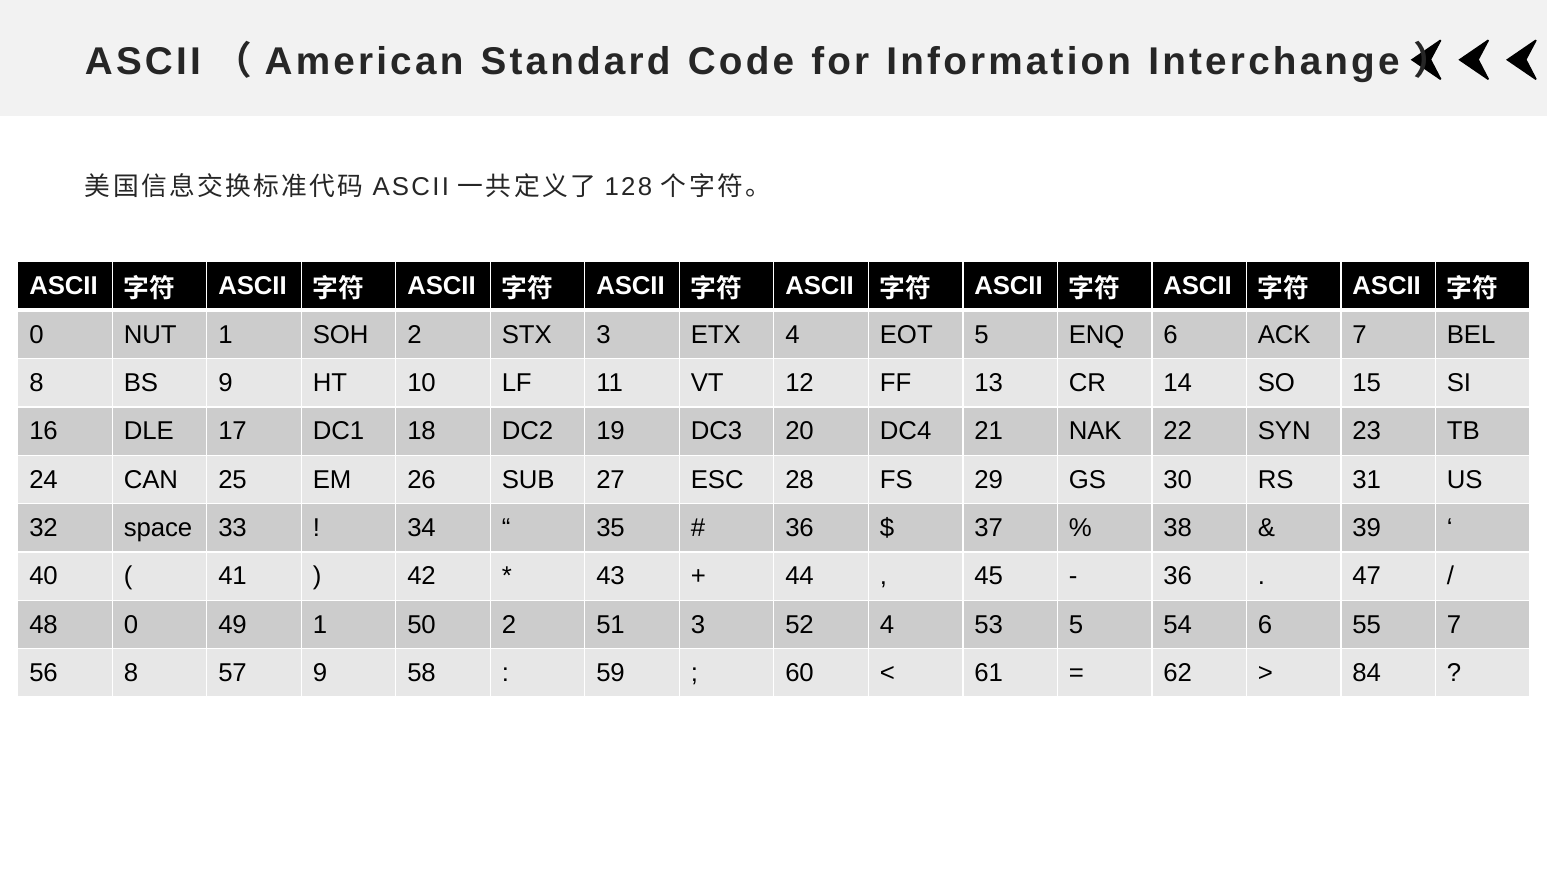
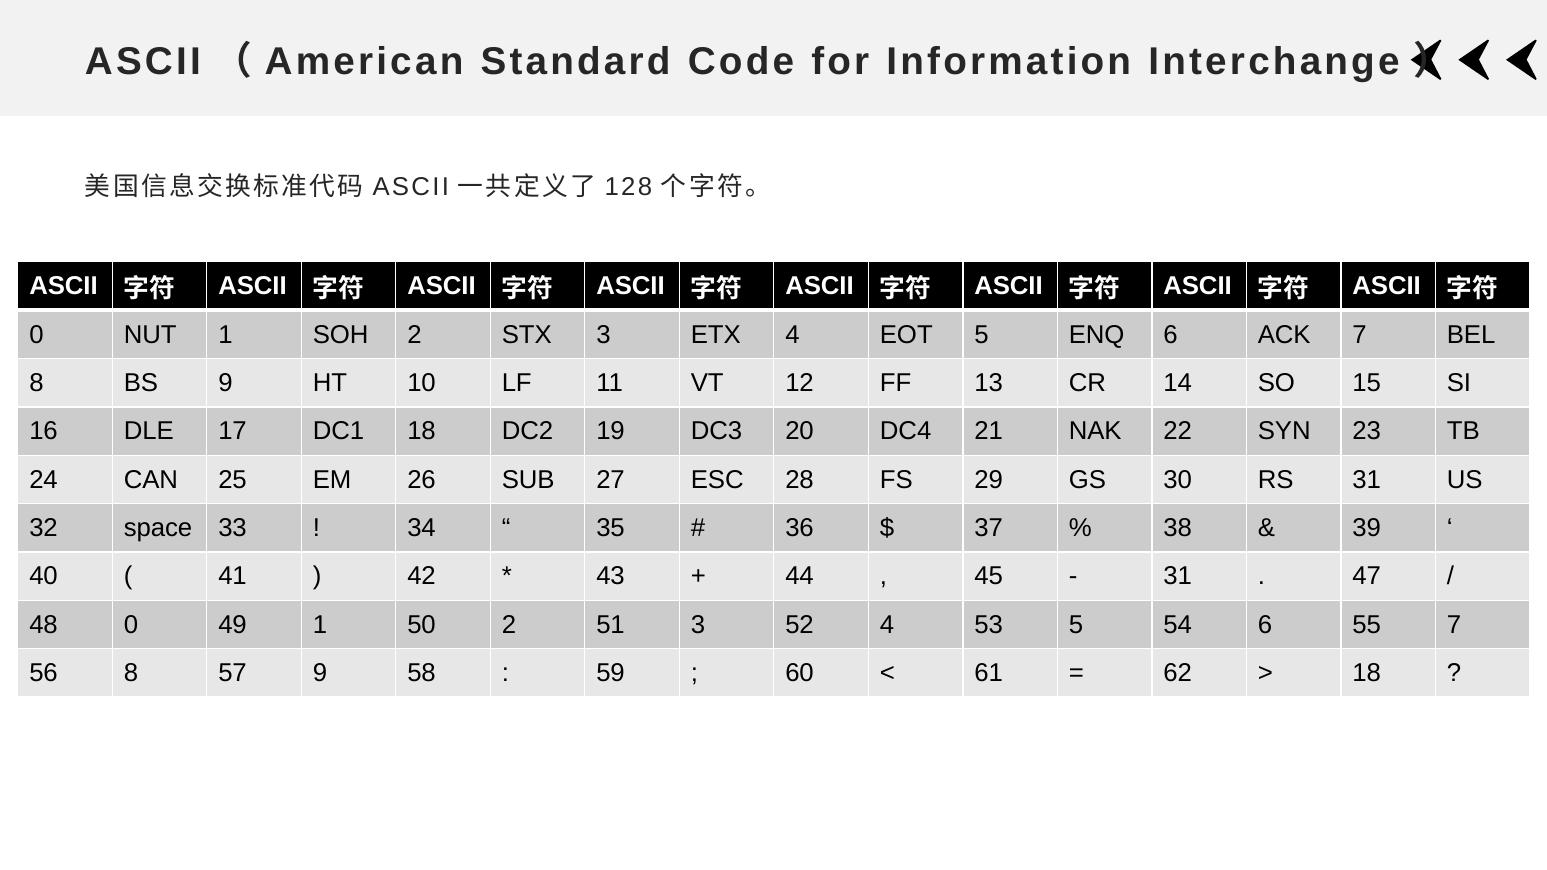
36: 36 -> 31 (1178, 577)
84: 84 -> 18 (1367, 673)
